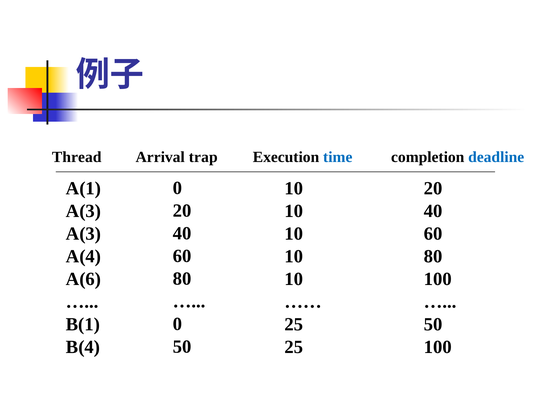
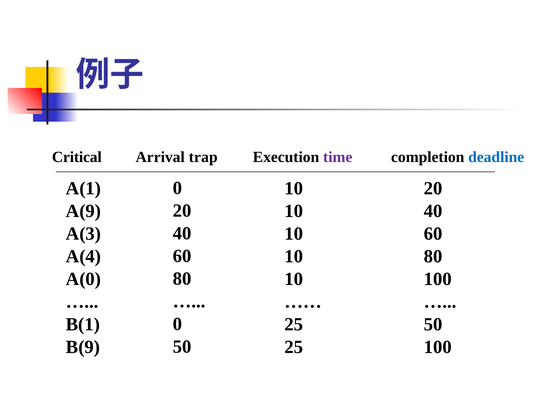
Thread: Thread -> Critical (77, 157)
time colour: blue -> purple (338, 157)
A(3: A(3 -> A(9 (84, 211)
A(6: A(6 -> A(0 (84, 279)
B(4: B(4 -> B(9 (83, 348)
